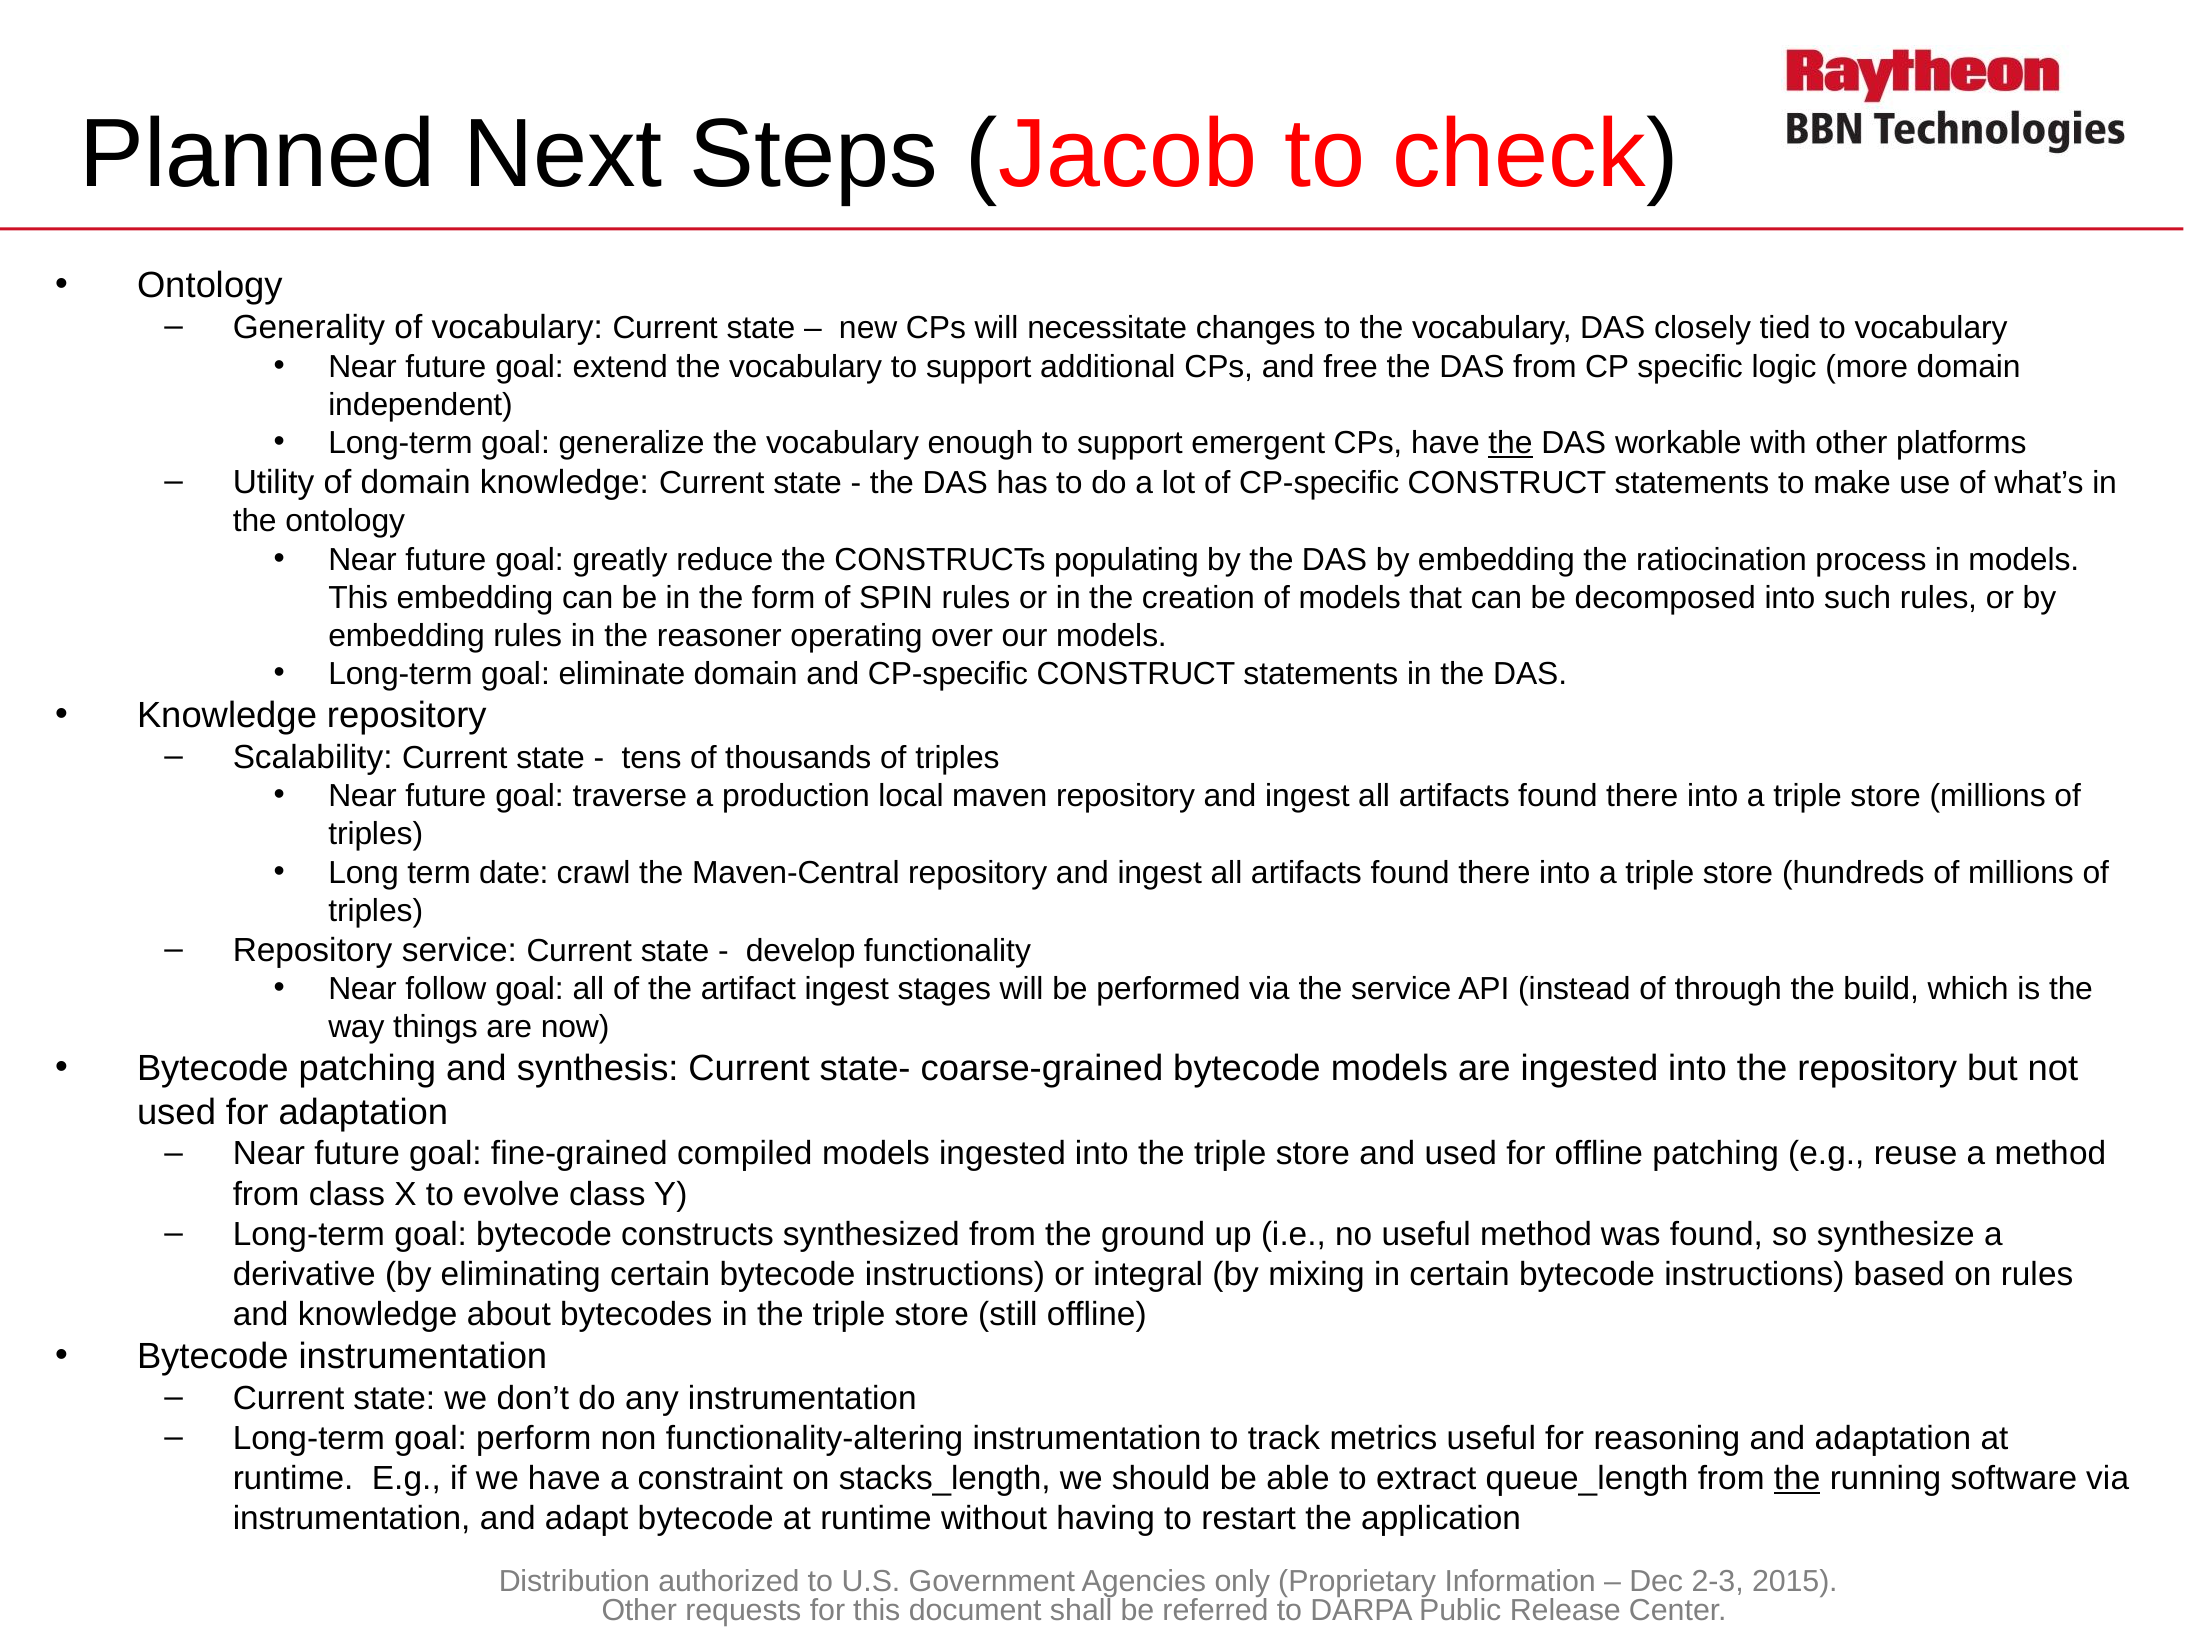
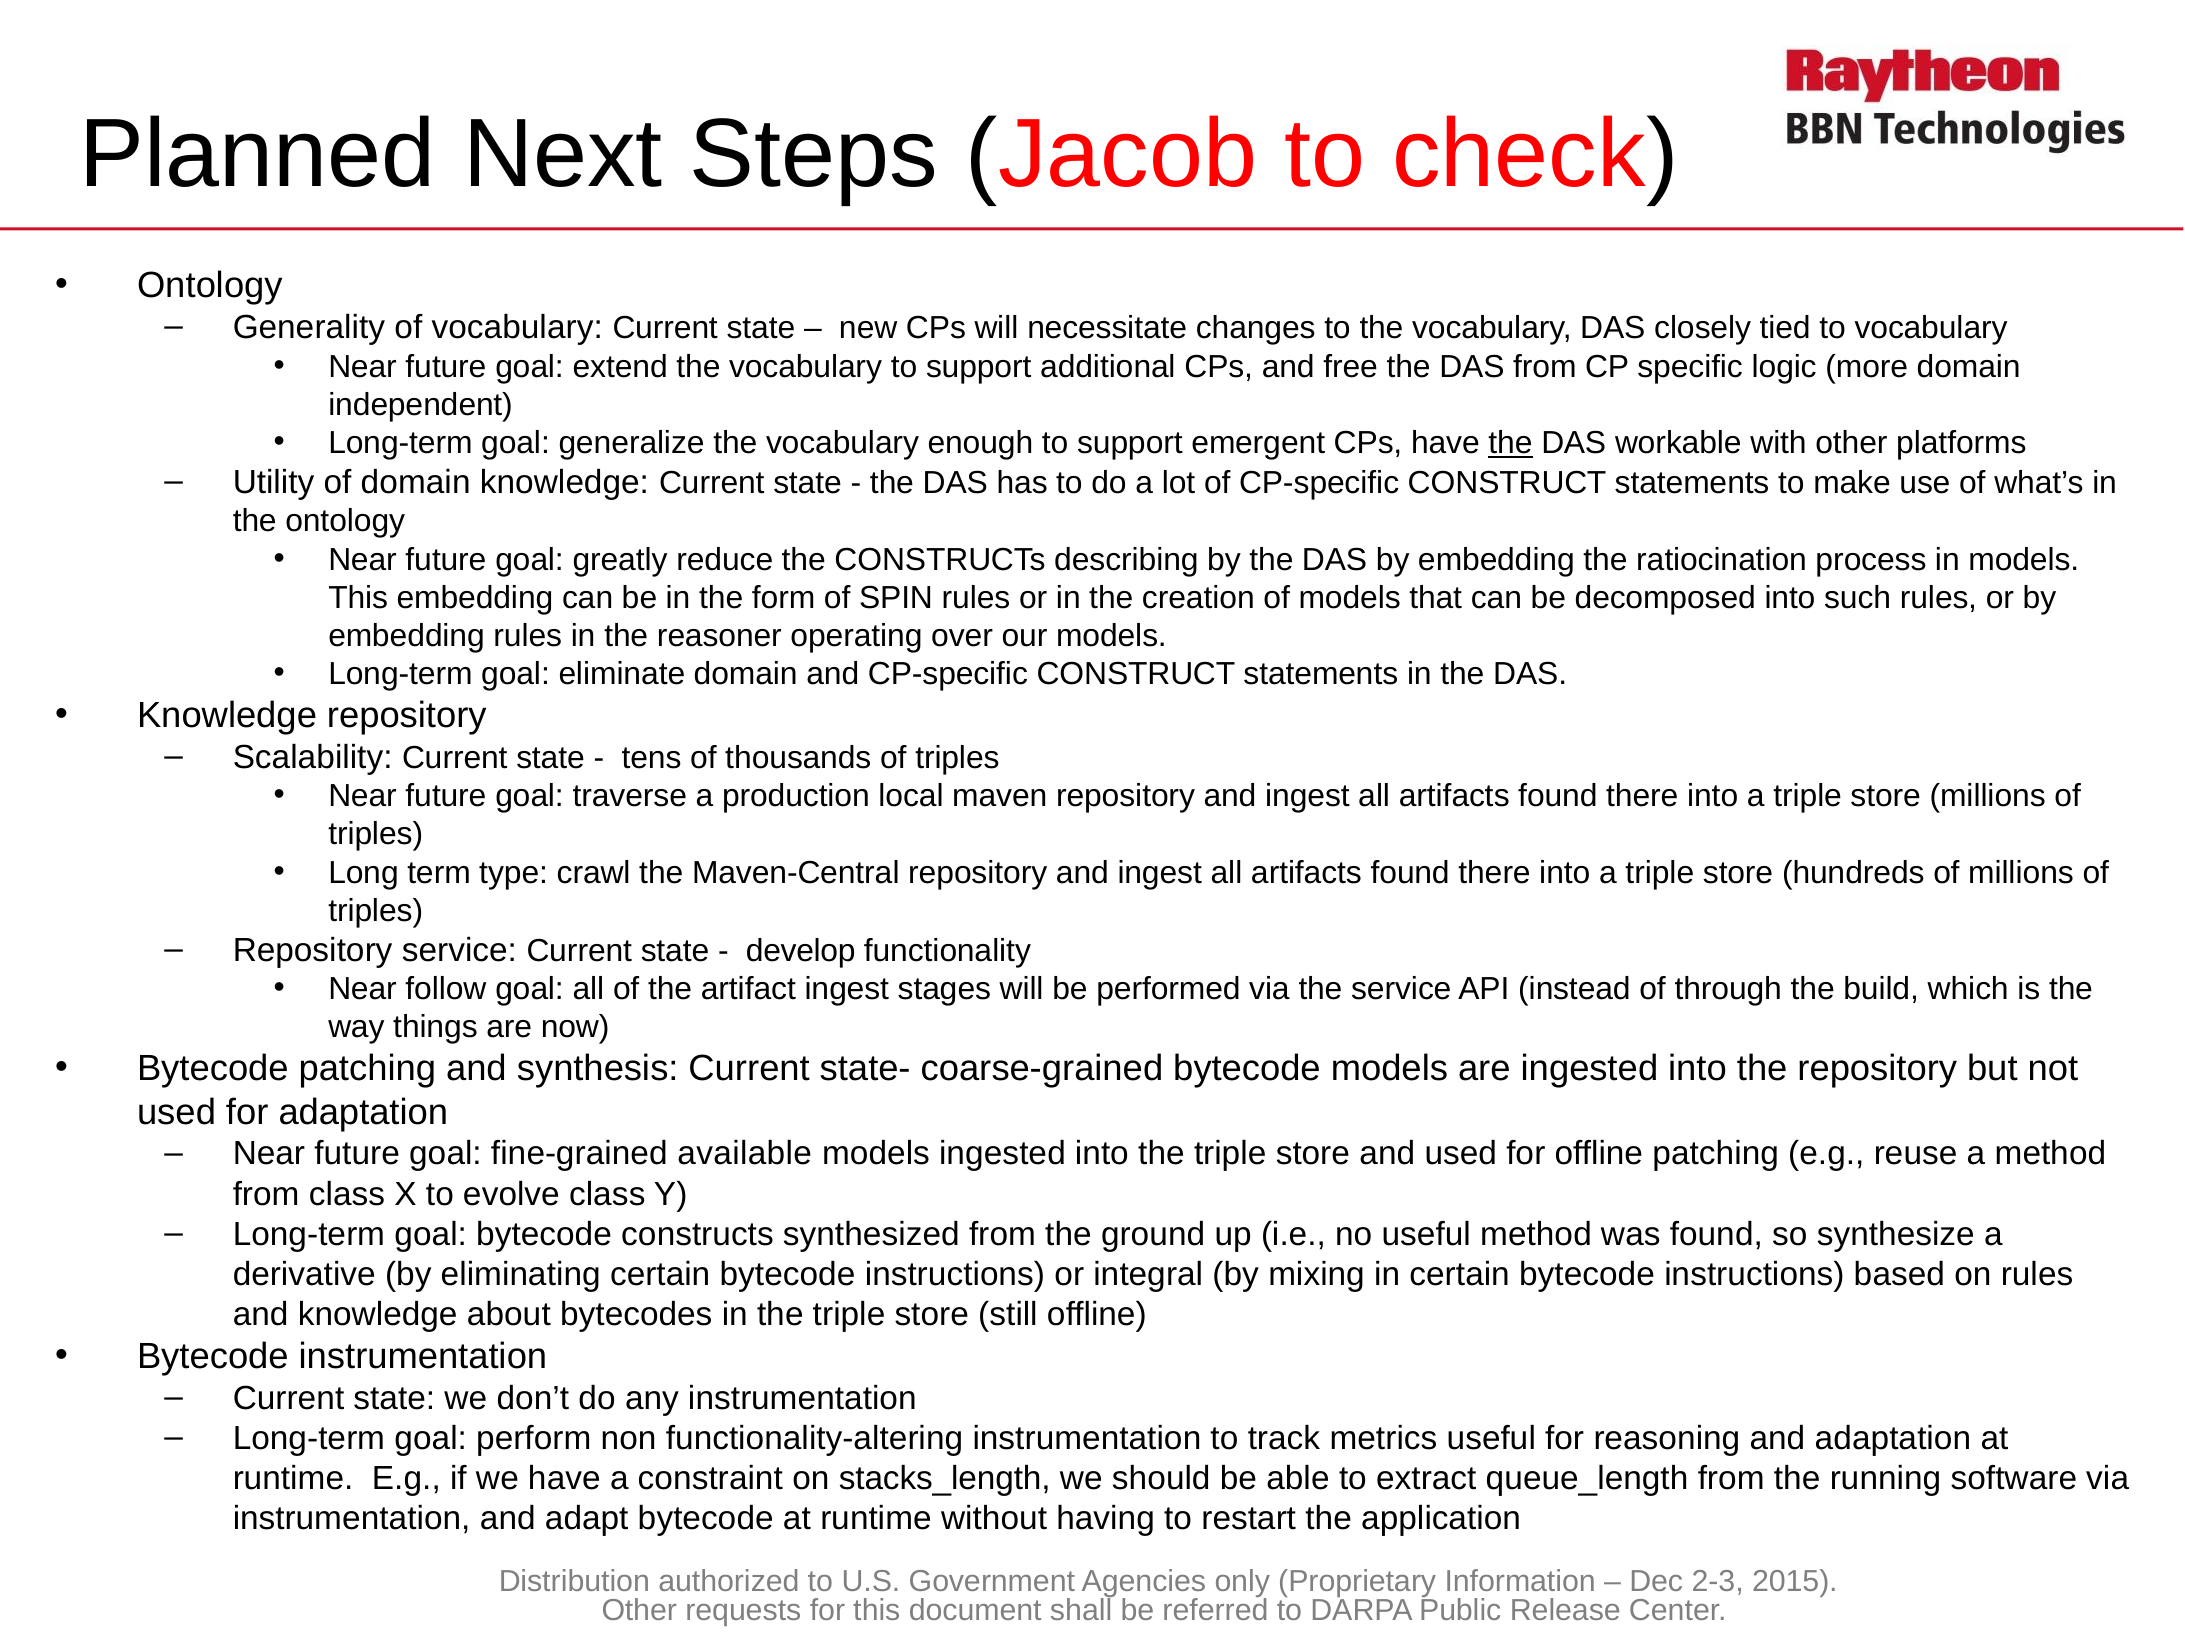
populating: populating -> describing (1126, 559)
date: date -> type (514, 872)
compiled: compiled -> available (745, 1154)
the underline: present -> none (1797, 1478)
